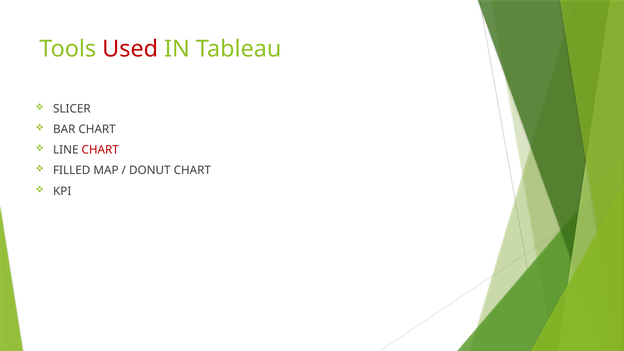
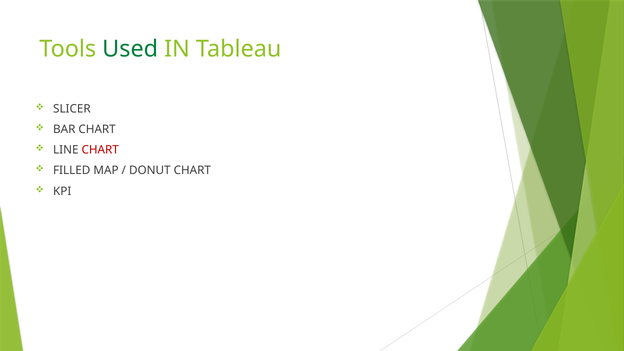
Used colour: red -> green (130, 49)
